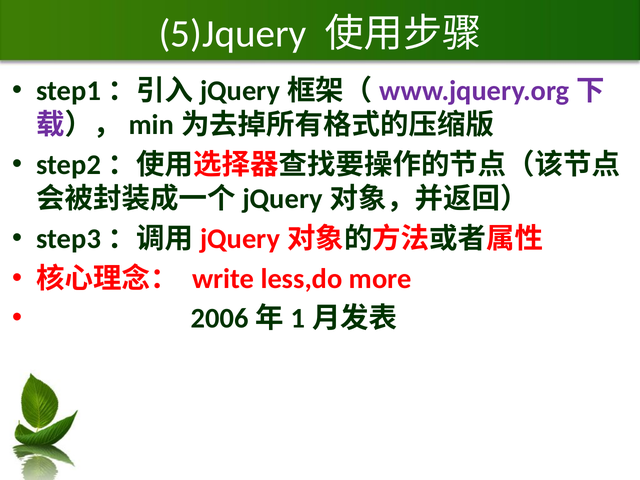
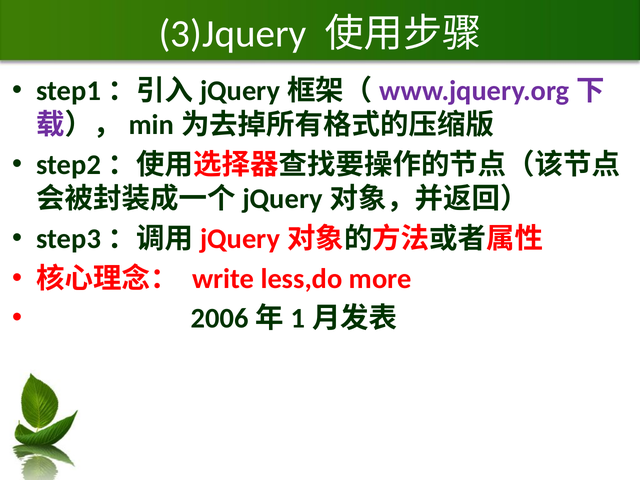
5)Jquery: 5)Jquery -> 3)Jquery (232, 34)
